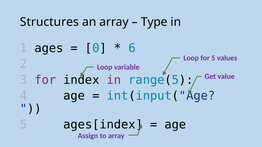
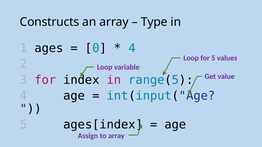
Structures: Structures -> Constructs (50, 22)
6: 6 -> 4 (132, 48)
